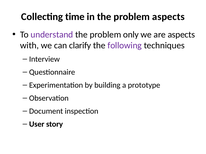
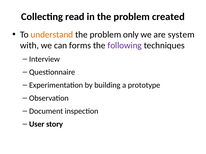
time: time -> read (75, 17)
problem aspects: aspects -> created (168, 17)
understand colour: purple -> orange (52, 35)
are aspects: aspects -> system (181, 35)
clarify: clarify -> forms (80, 46)
